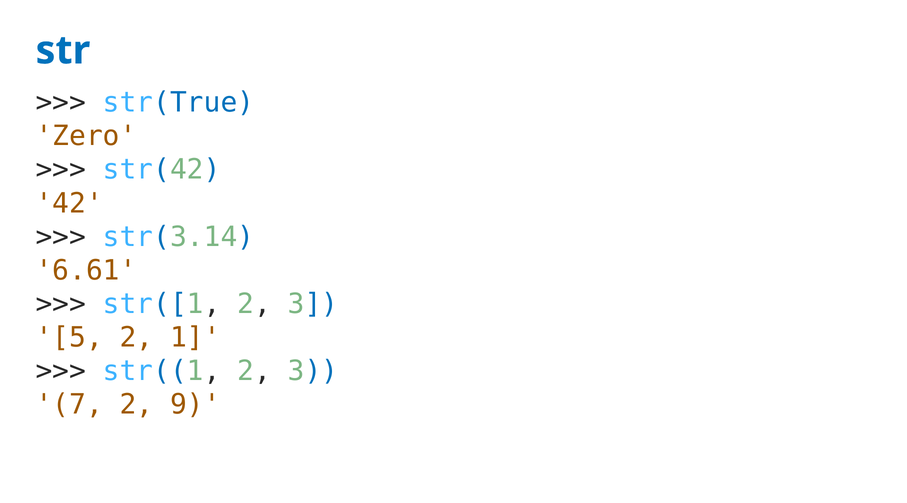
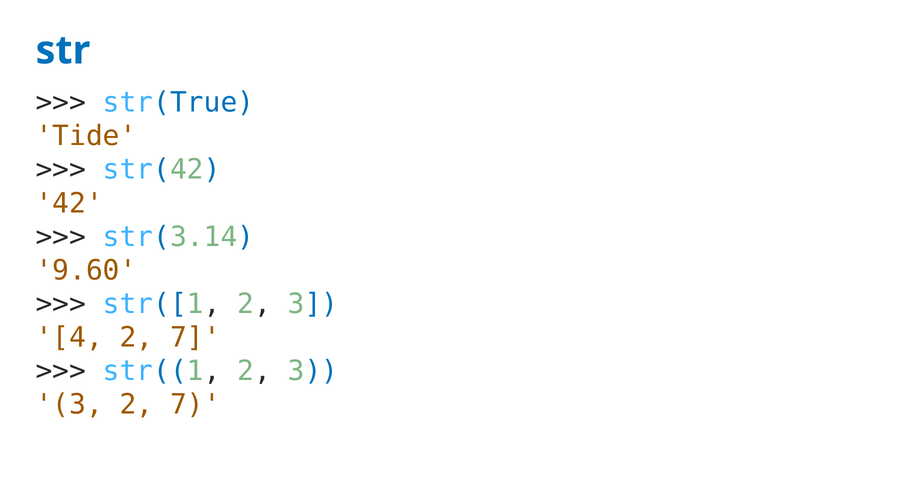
Zero: Zero -> Tide (86, 136)
6.61: 6.61 -> 9.60 (86, 270)
5: 5 -> 4 (69, 337)
1: 1 -> 7 (195, 337)
7: 7 -> 3 (69, 404)
9: 9 -> 7 (195, 404)
